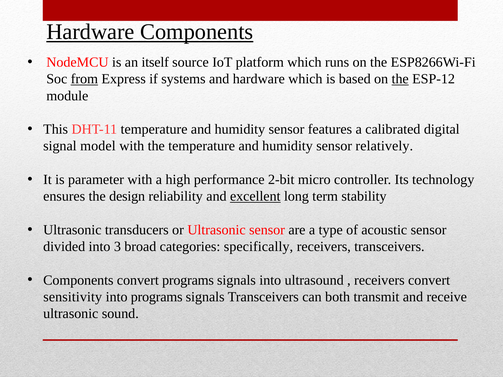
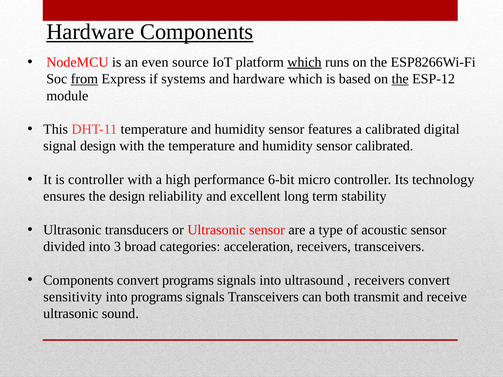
itself: itself -> even (155, 62)
which underline: none -> present (304, 62)
signal model: model -> design (98, 146)
sensor relatively: relatively -> calibrated (384, 146)
is parameter: parameter -> controller (96, 180)
2-bit: 2-bit -> 6-bit (281, 180)
excellent underline: present -> none (255, 196)
specifically: specifically -> acceleration (259, 247)
